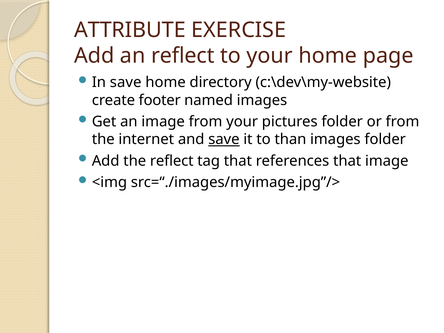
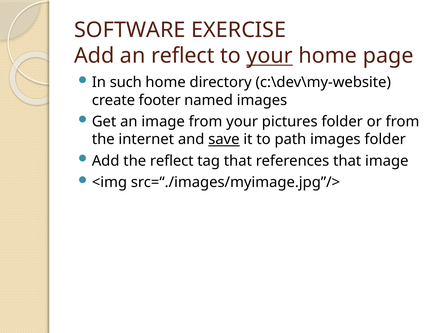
ATTRIBUTE: ATTRIBUTE -> SOFTWARE (130, 30)
your underline: none -> present (270, 56)
In save: save -> such (126, 82)
than: than -> path (290, 139)
